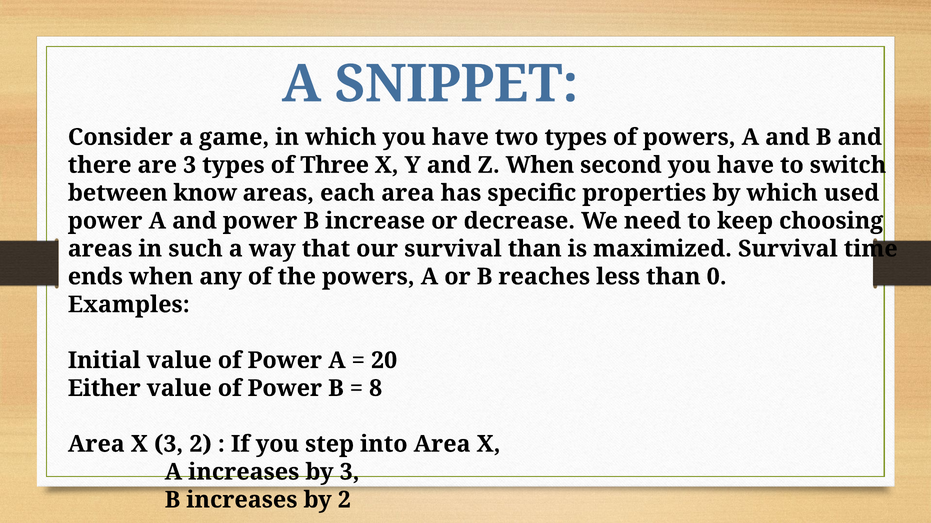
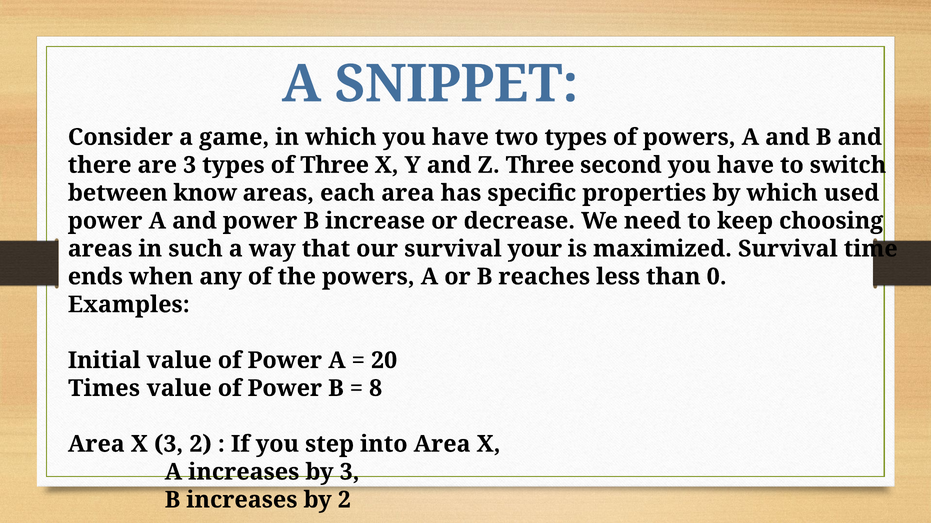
Z When: When -> Three (540, 165)
survival than: than -> your (535, 249)
Either: Either -> Times (104, 389)
